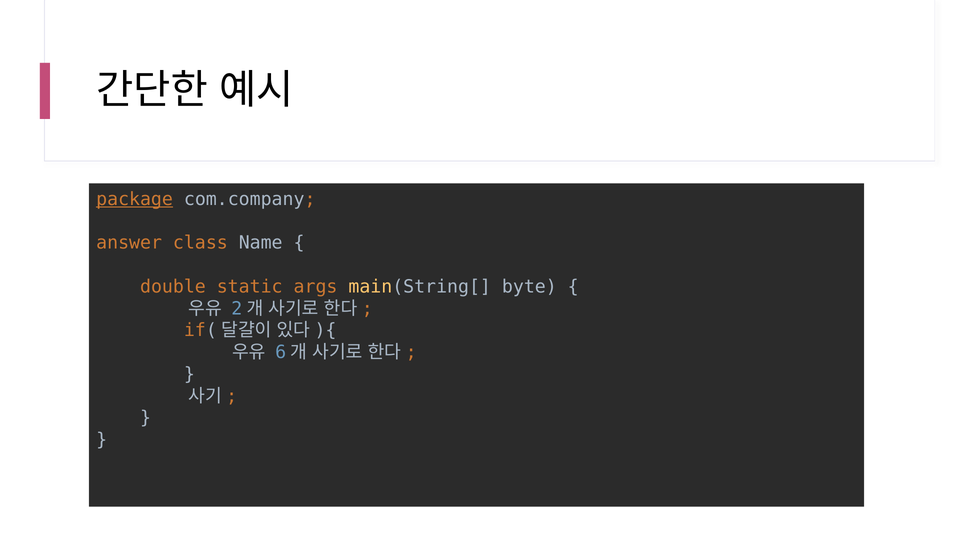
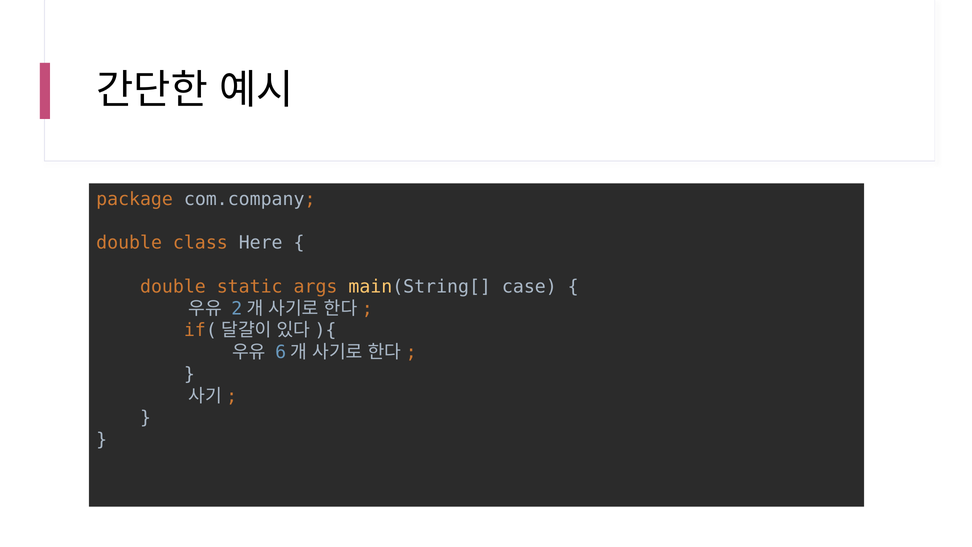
package underline: present -> none (135, 199)
answer: answer -> double (129, 243)
Name: Name -> Here (261, 243)
byte: byte -> case (529, 287)
